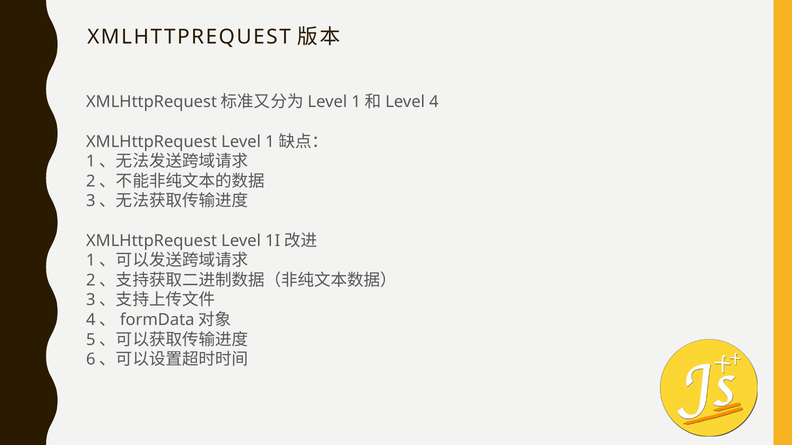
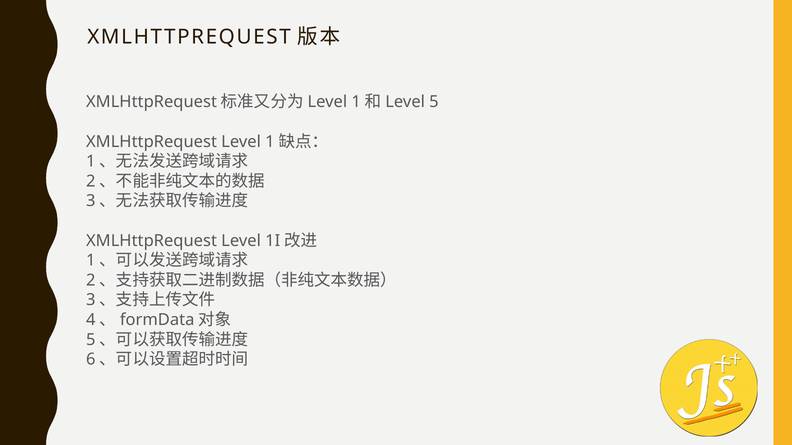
Level 4: 4 -> 5 (434, 102)
